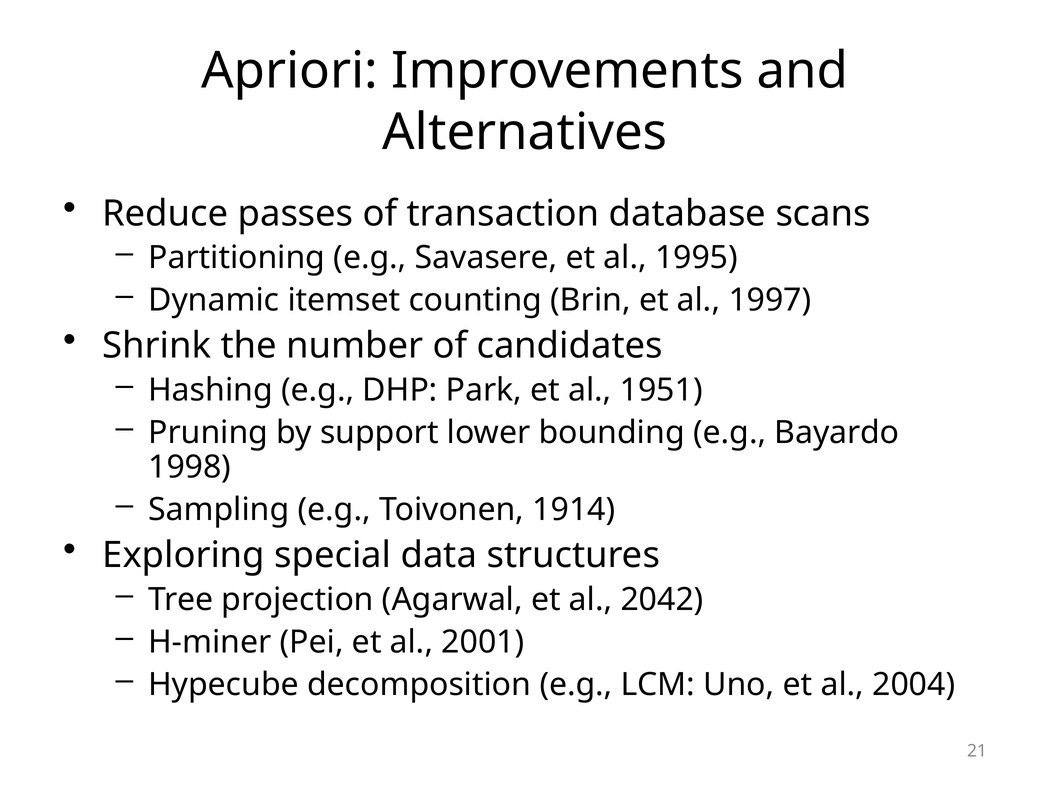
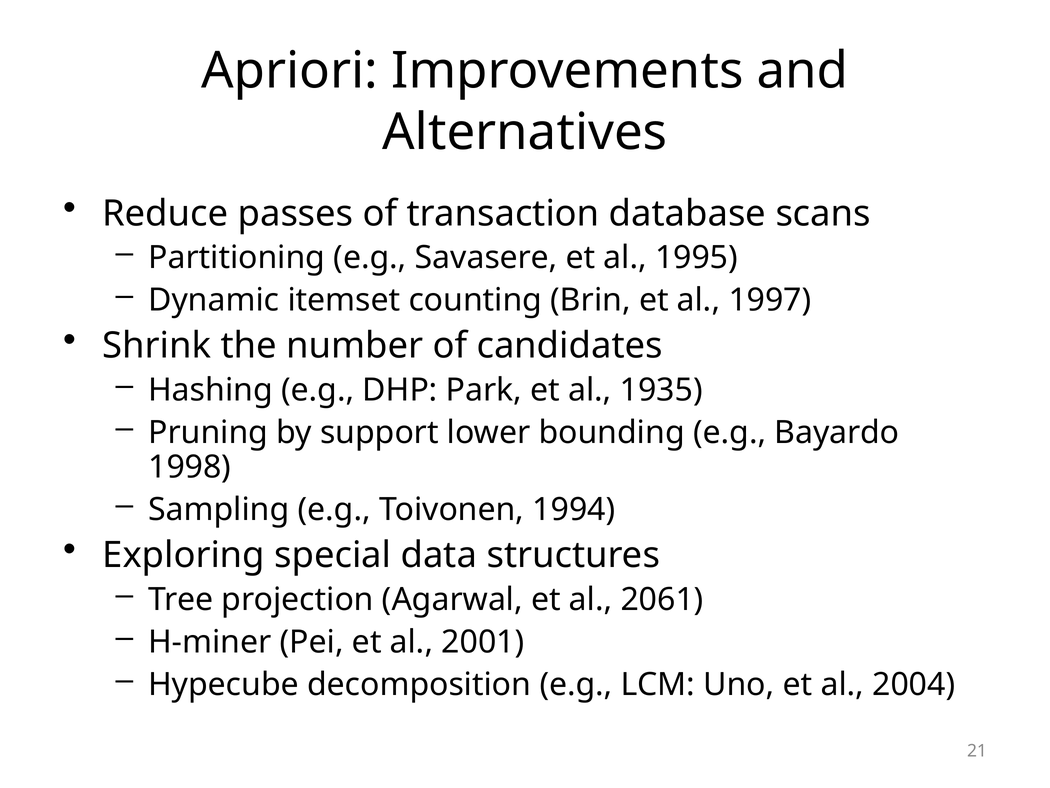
1951: 1951 -> 1935 (661, 390)
1914: 1914 -> 1994 (574, 510)
2042: 2042 -> 2061 (662, 599)
